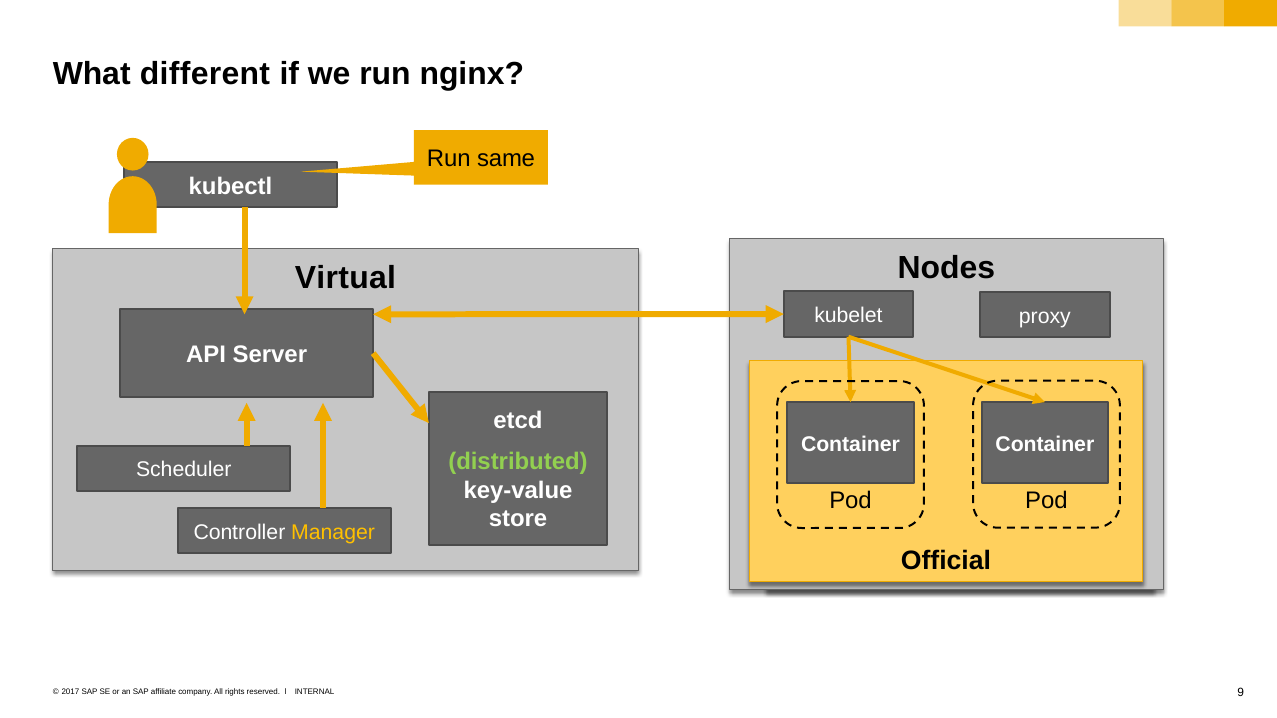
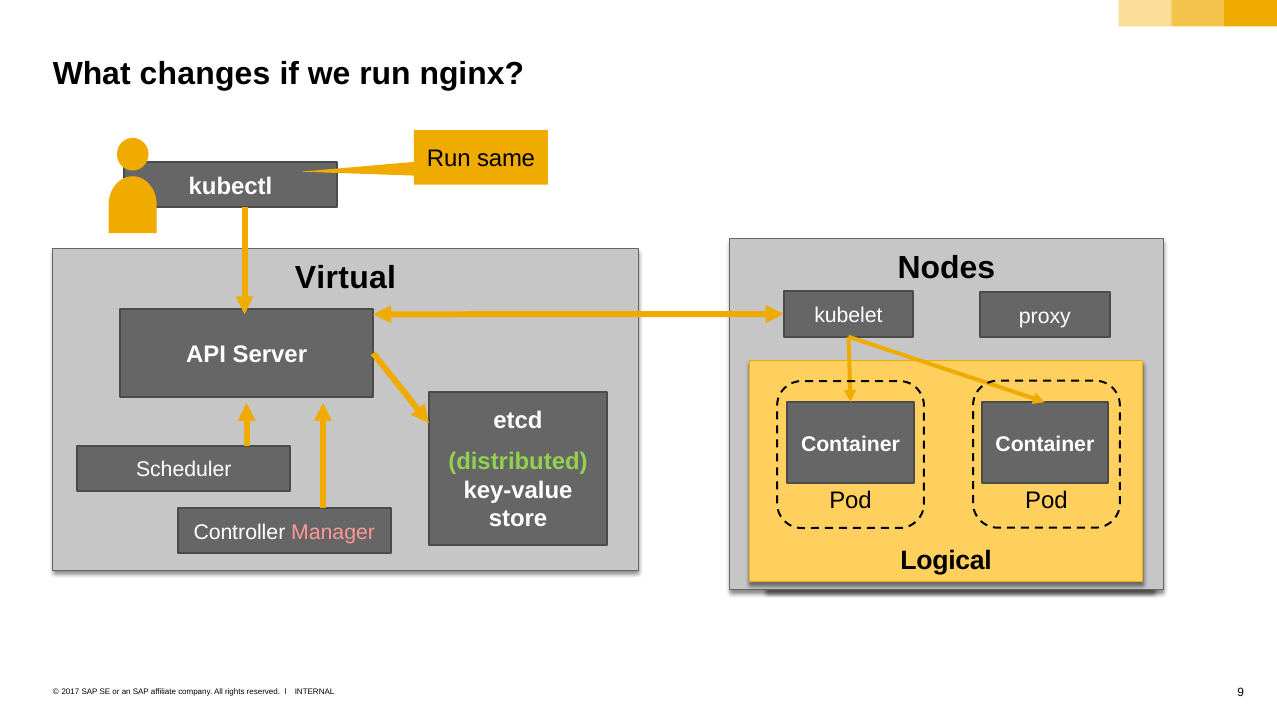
different: different -> changes (205, 74)
Manager colour: yellow -> pink (333, 532)
Official: Official -> Logical (946, 560)
